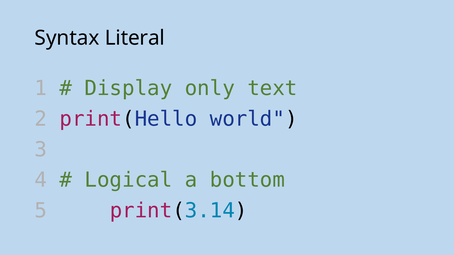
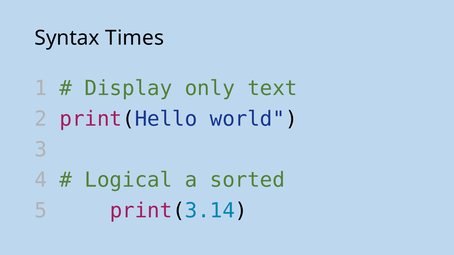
Literal: Literal -> Times (135, 38)
bottom: bottom -> sorted (247, 180)
